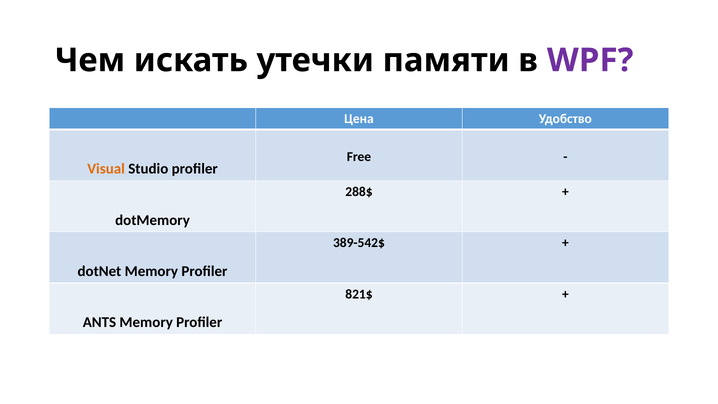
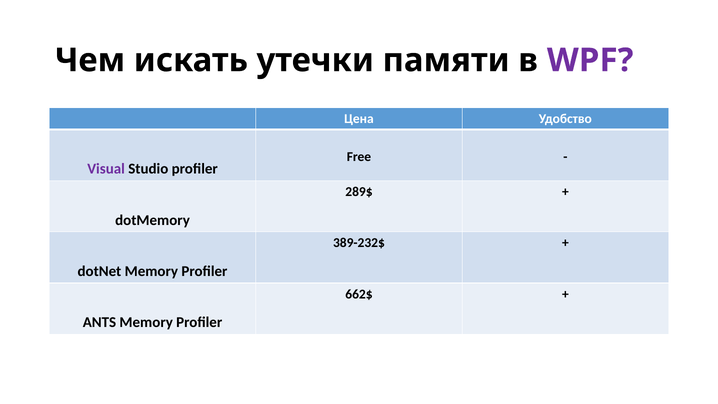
Visual colour: orange -> purple (106, 169)
288$: 288$ -> 289$ (359, 192)
389-542$: 389-542$ -> 389-232$ (359, 243)
821$: 821$ -> 662$ (359, 294)
